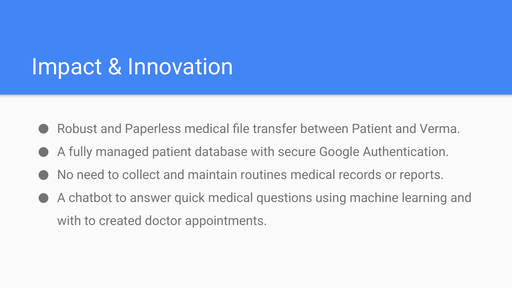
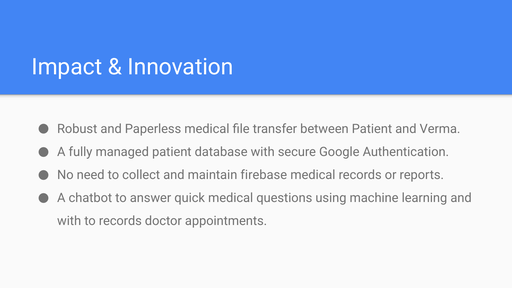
routines: routines -> firebase (264, 175)
to created: created -> records (120, 221)
